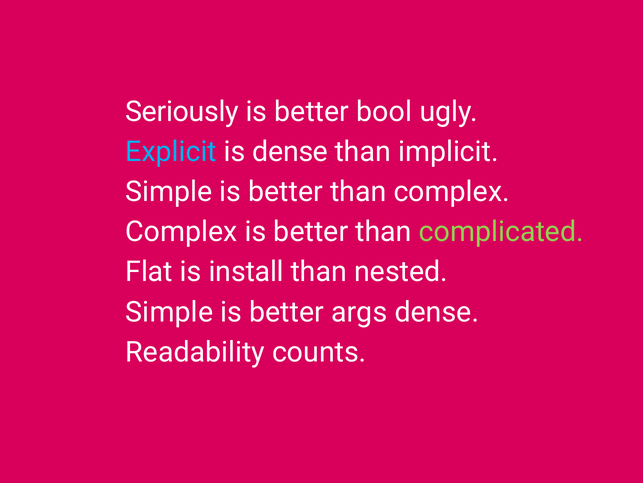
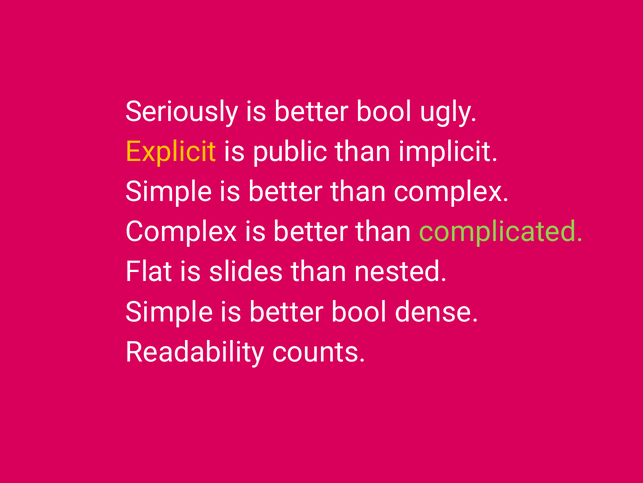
Explicit colour: light blue -> yellow (171, 152)
is dense: dense -> public (290, 152)
install: install -> slides (246, 272)
args: args -> bool (359, 312)
